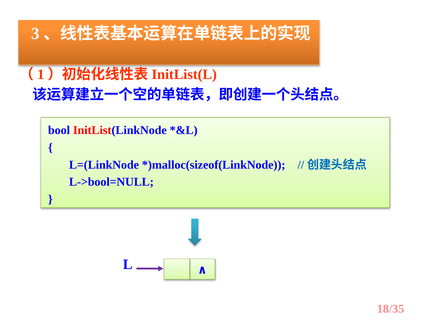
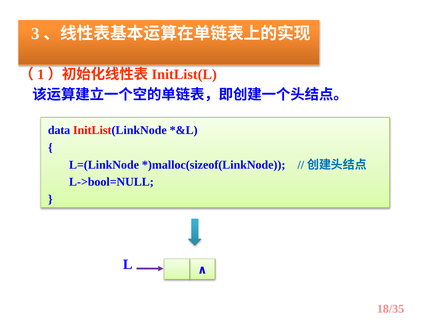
bool: bool -> data (59, 130)
